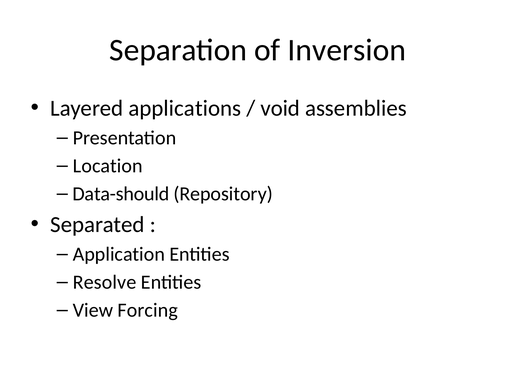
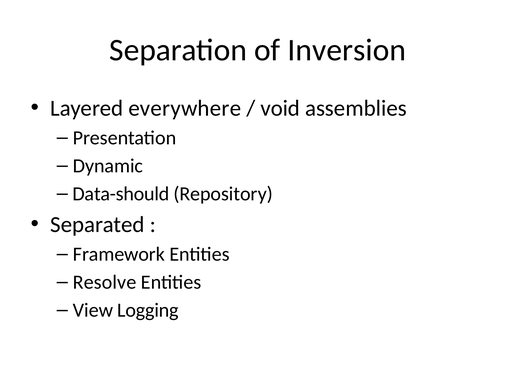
applications: applications -> everywhere (185, 108)
Location: Location -> Dynamic (108, 166)
Application: Application -> Framework (119, 254)
Forcing: Forcing -> Logging (148, 310)
